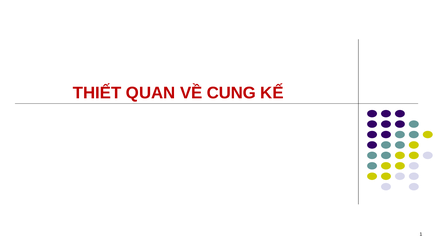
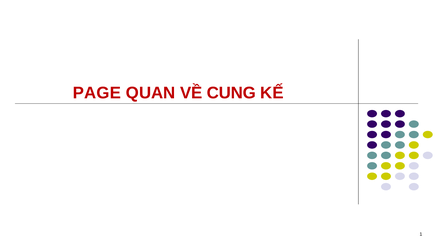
THIẾT: THIẾT -> PAGE (97, 93)
